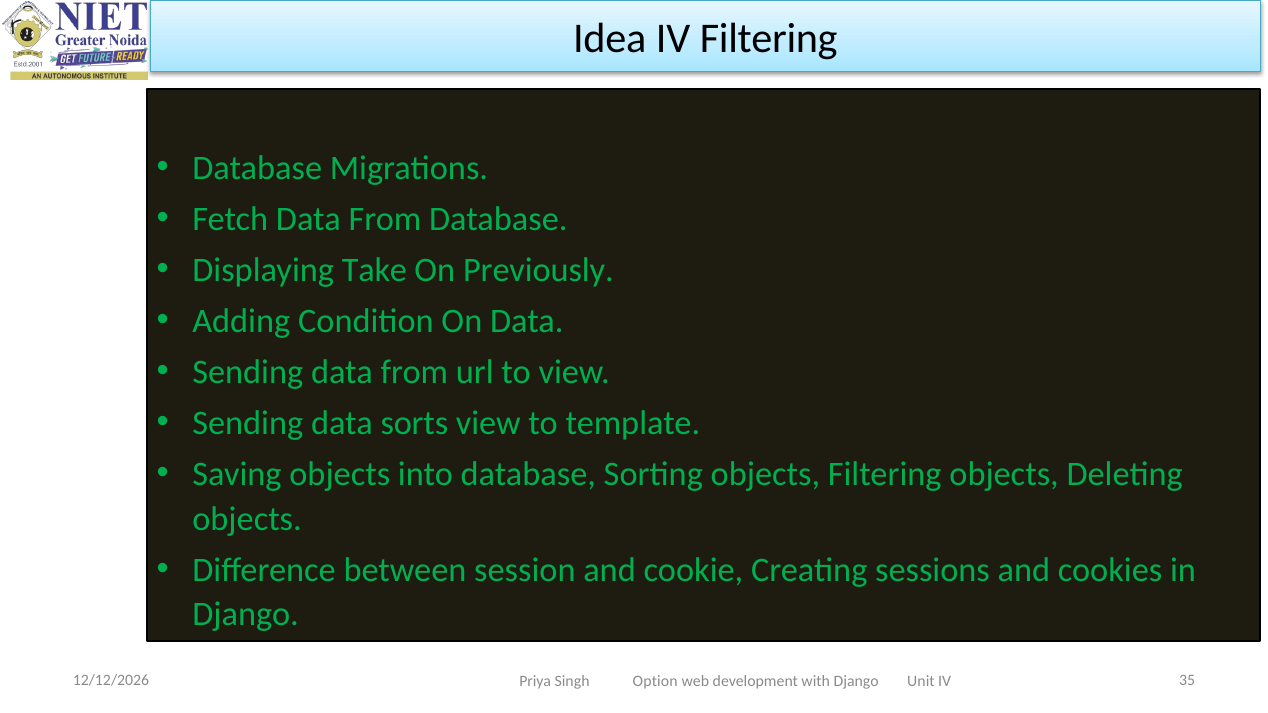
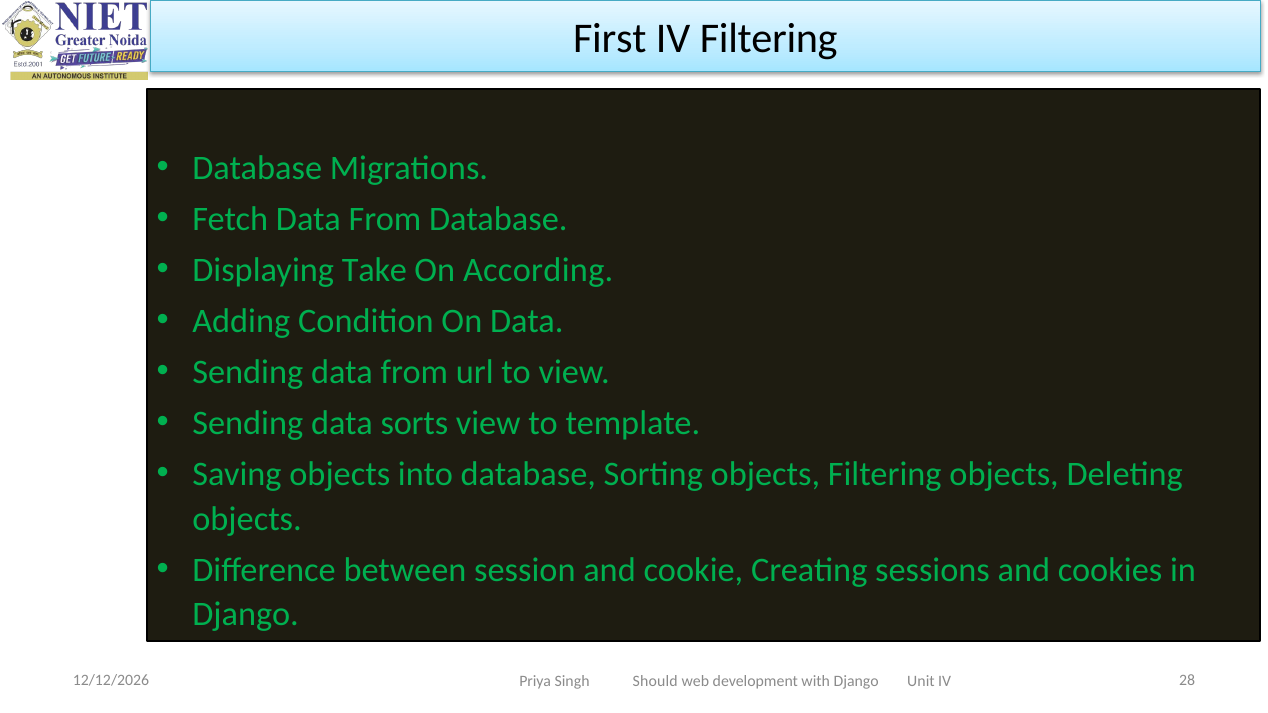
Idea: Idea -> First (610, 39)
Previously: Previously -> According (538, 270)
35: 35 -> 28 (1187, 681)
Option: Option -> Should (655, 681)
